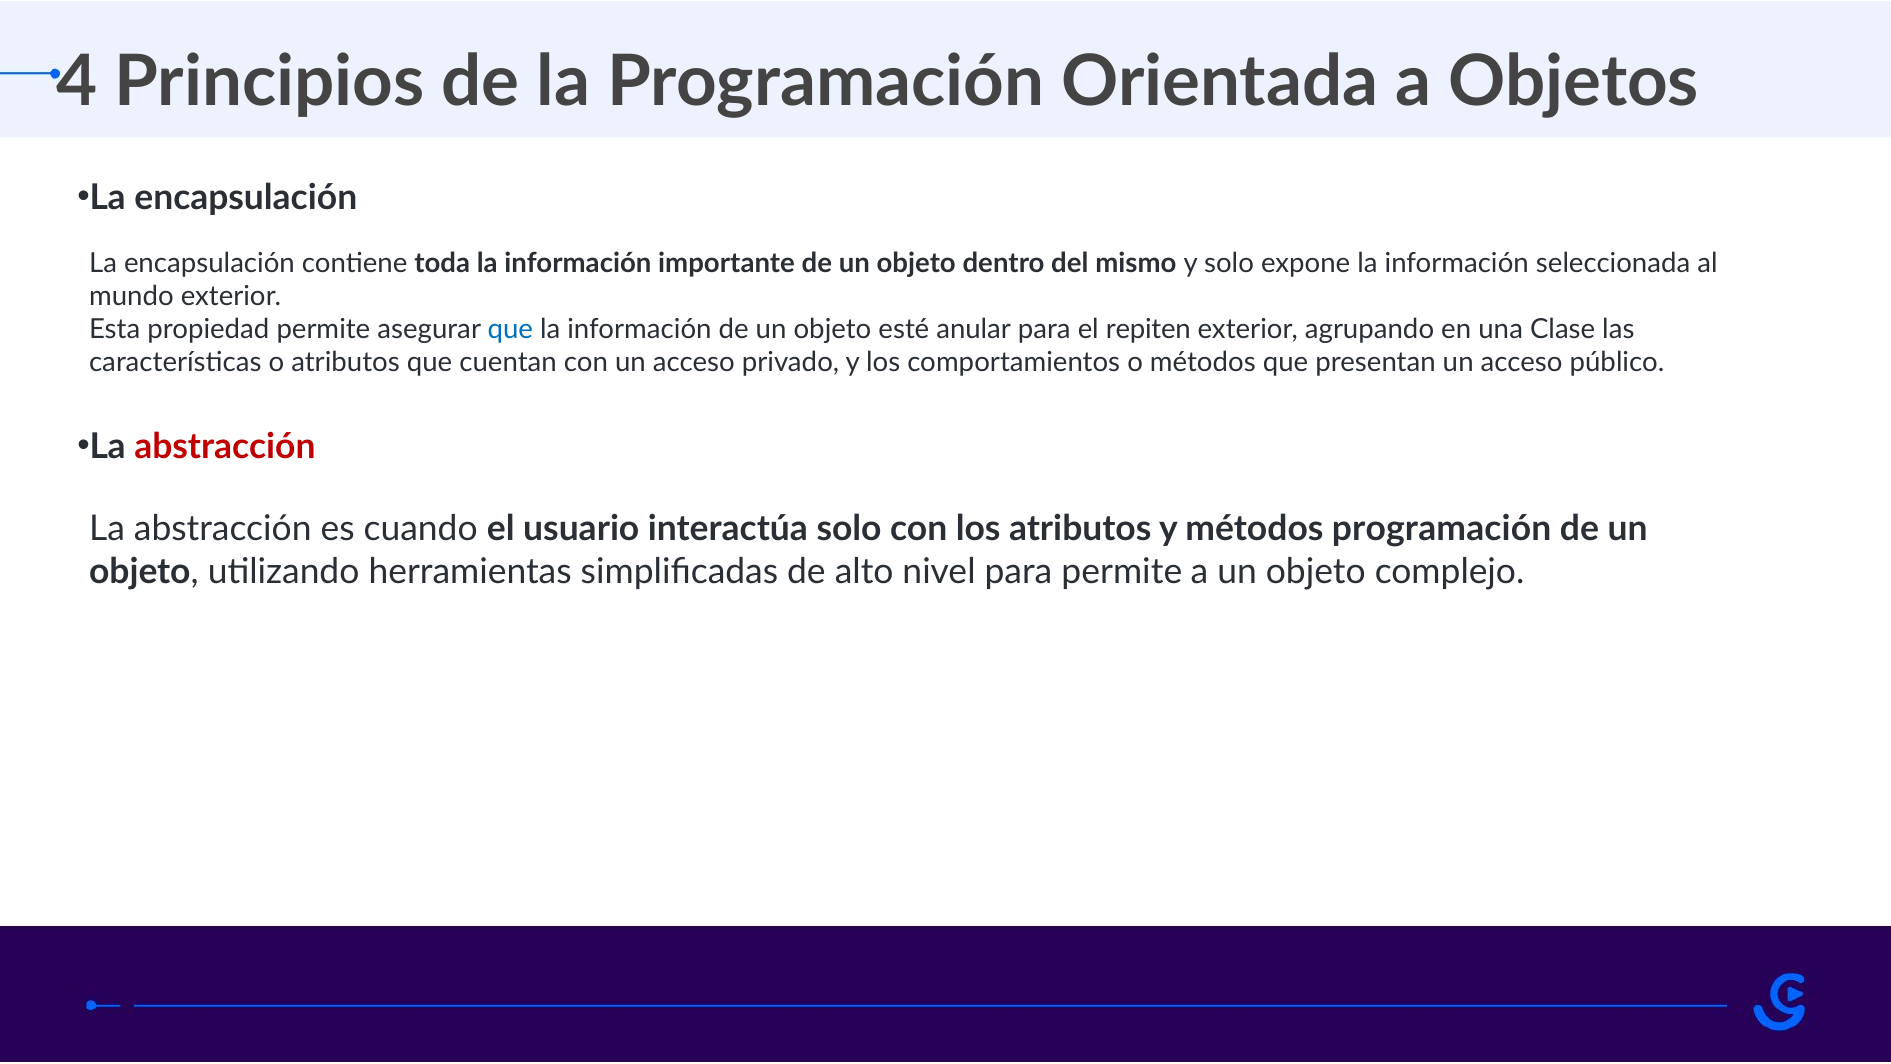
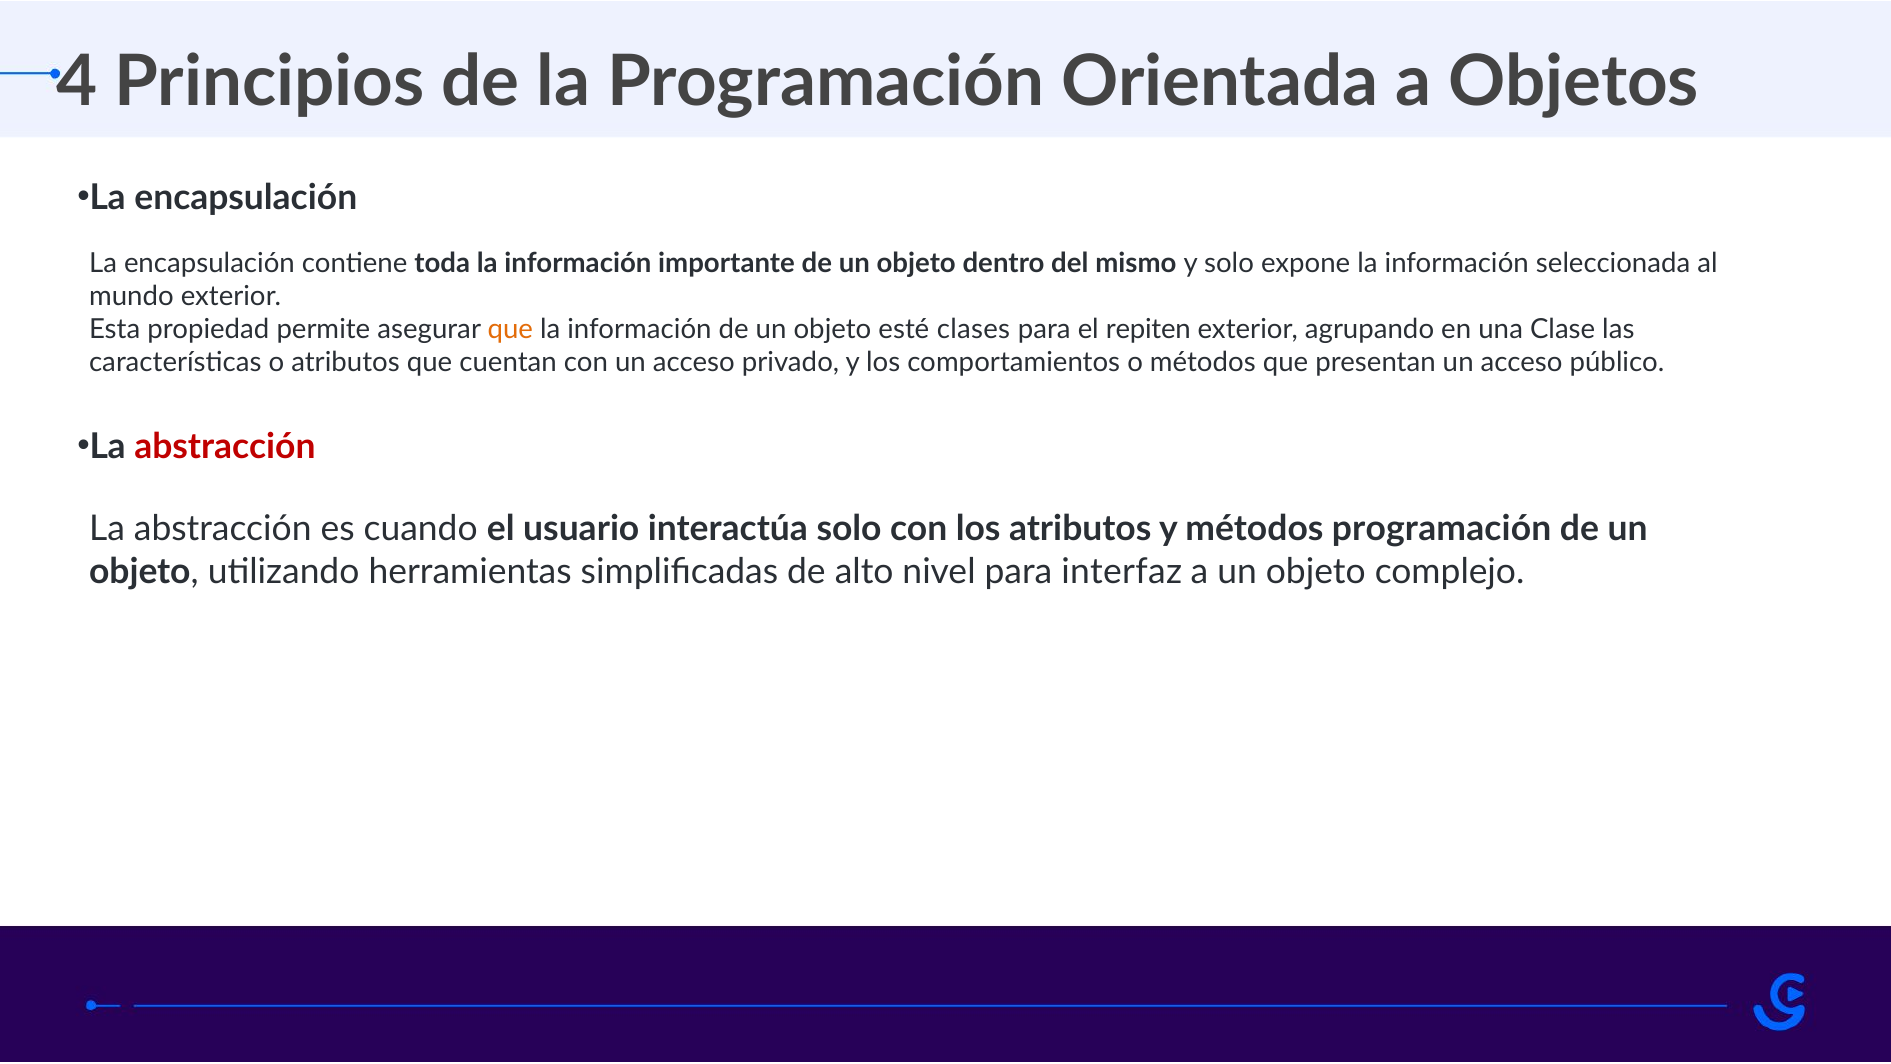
que colour: blue -> orange (510, 329)
anular: anular -> clases (973, 329)
para permite: permite -> interfaz (1122, 572)
